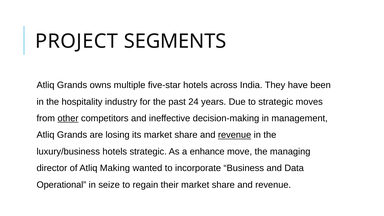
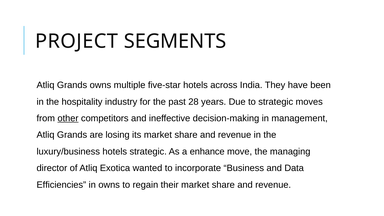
24: 24 -> 28 (193, 102)
revenue underline: present -> none (235, 135)
Making: Making -> Exotica (115, 168)
Operational: Operational -> Efficiencies (61, 185)
in seize: seize -> owns (109, 185)
